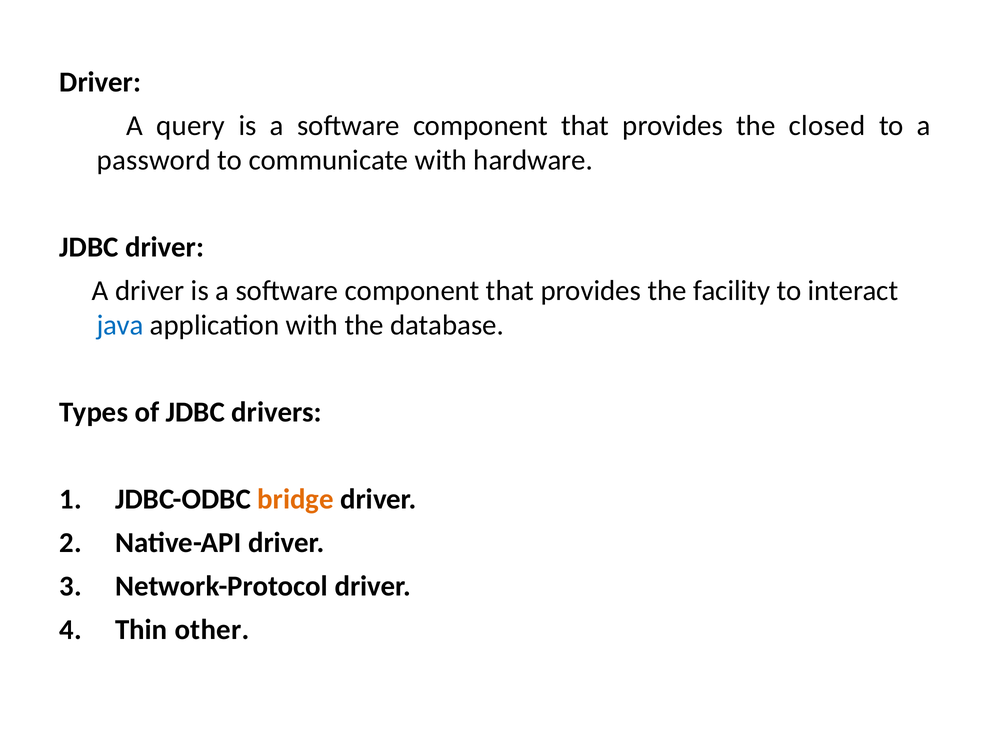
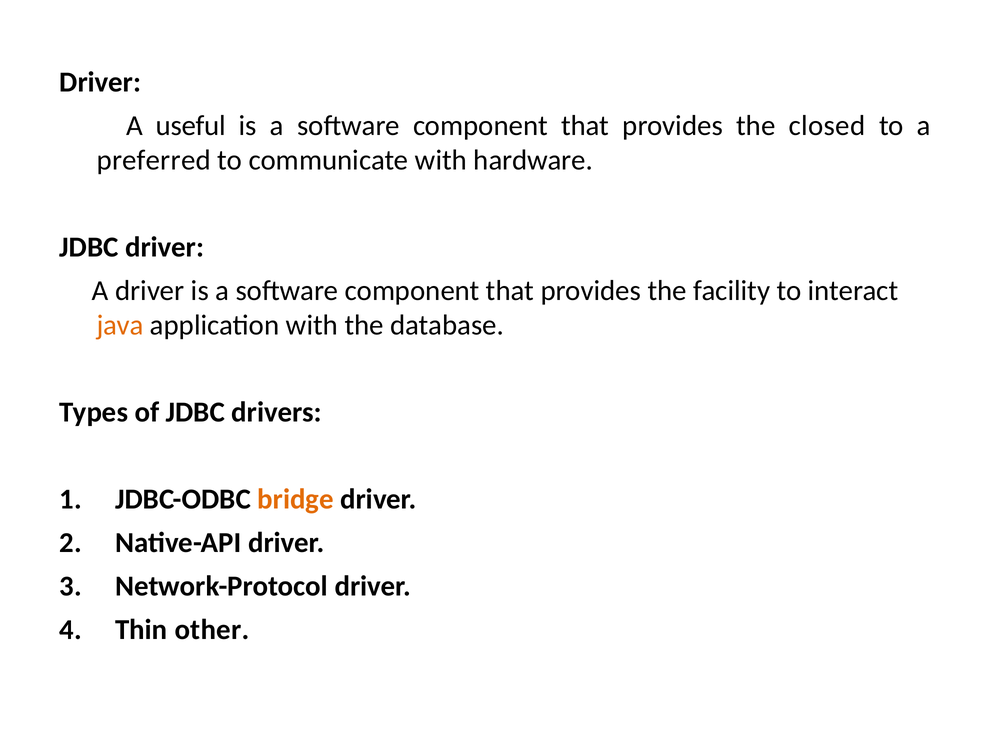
query: query -> useful (191, 126)
password: password -> preferred (154, 160)
java colour: blue -> orange (120, 326)
